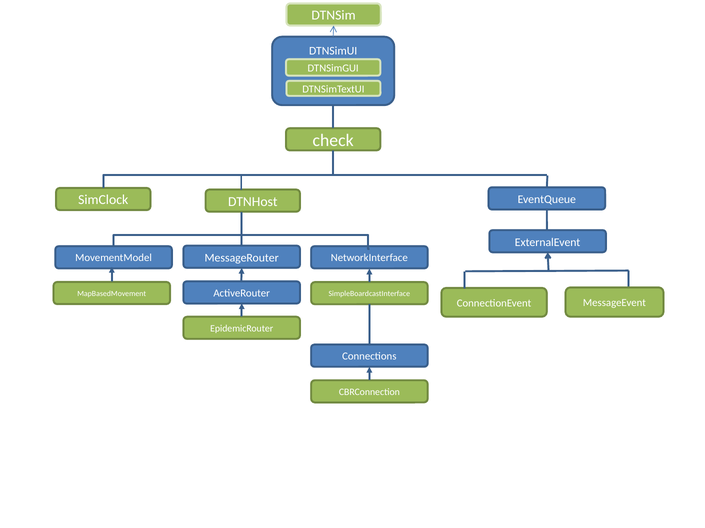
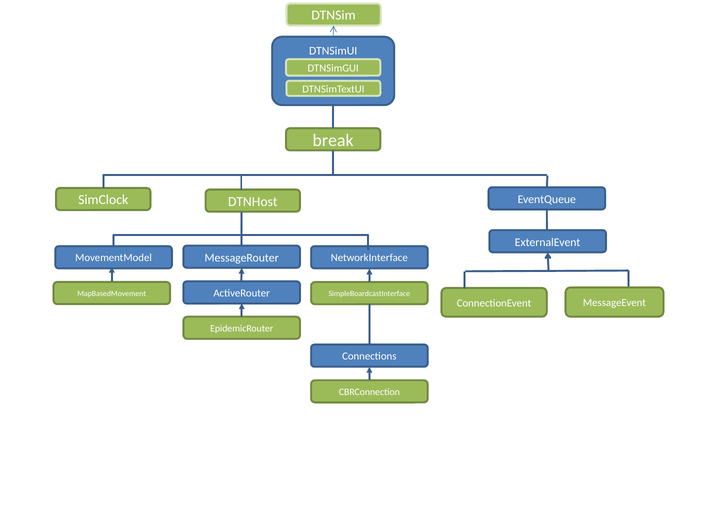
check: check -> break (333, 141)
